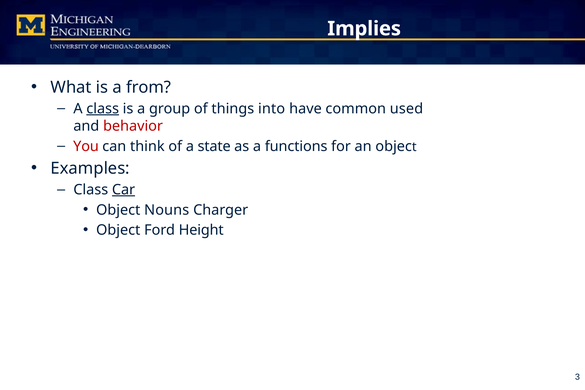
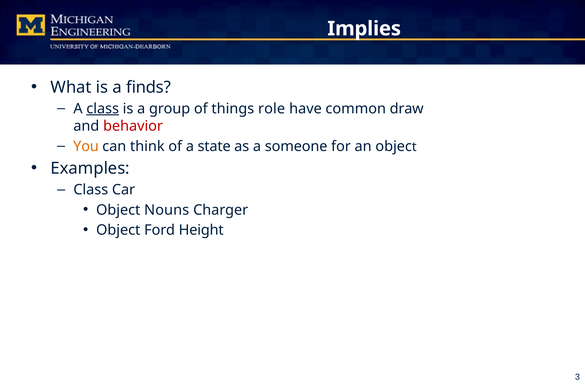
from: from -> finds (149, 87)
into: into -> role (272, 109)
used: used -> draw (407, 109)
You colour: red -> orange (86, 146)
functions: functions -> someone (296, 146)
Car underline: present -> none (124, 190)
